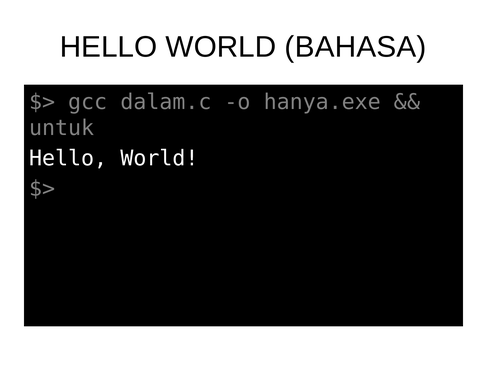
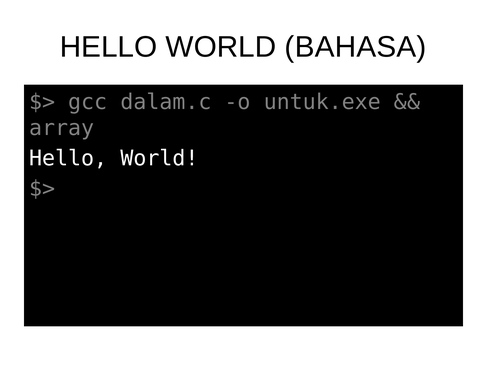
hanya.exe: hanya.exe -> untuk.exe (322, 102)
untuk: untuk -> array (62, 128)
